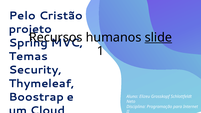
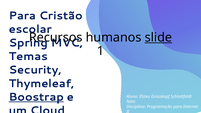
Pelo: Pelo -> Para (22, 16)
projeto: projeto -> escolar (30, 29)
Boostrap underline: none -> present (36, 97)
